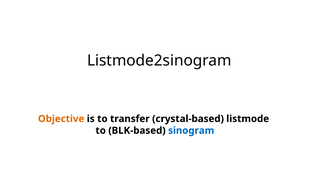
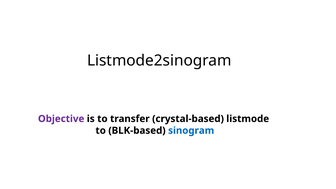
Objective colour: orange -> purple (61, 119)
